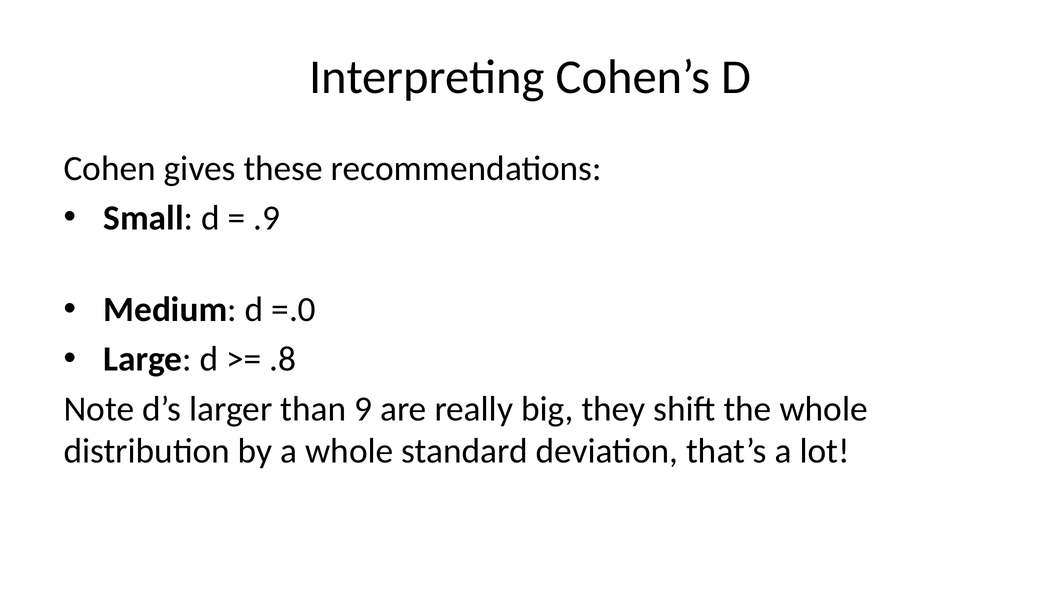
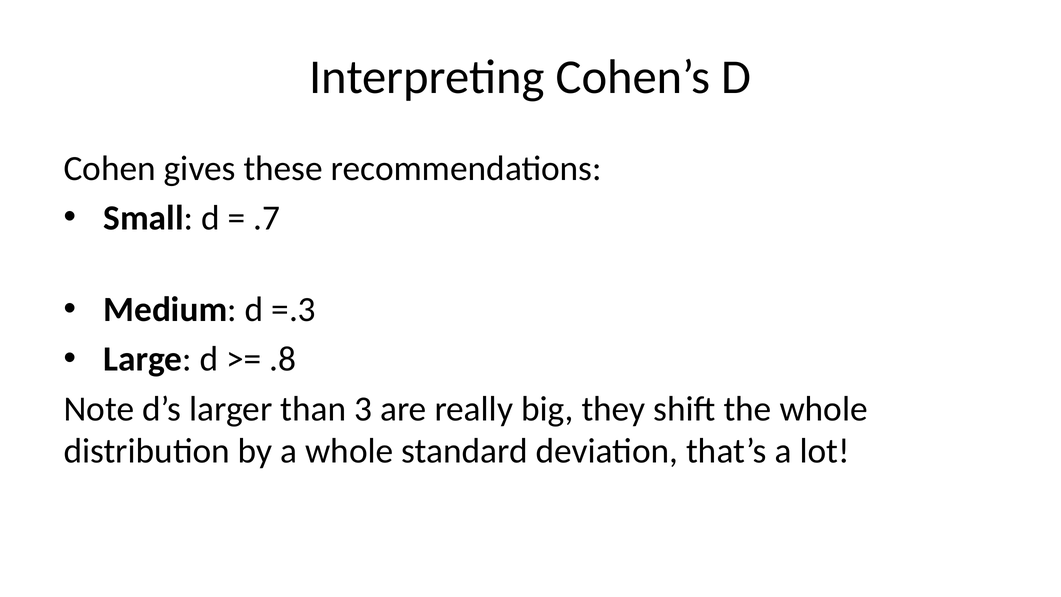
.9: .9 -> .7 (267, 218)
=.0: =.0 -> =.3 (294, 310)
9: 9 -> 3 (363, 409)
